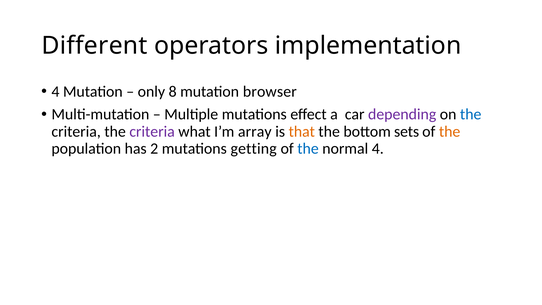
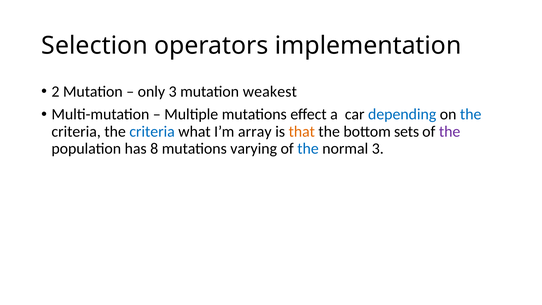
Different: Different -> Selection (95, 46)
4: 4 -> 2 (55, 92)
only 8: 8 -> 3 (173, 92)
browser: browser -> weakest (270, 92)
depending colour: purple -> blue (402, 114)
criteria colour: purple -> blue (152, 131)
the colour: orange -> purple (450, 131)
2: 2 -> 8 (154, 149)
getting: getting -> varying (254, 149)
normal 4: 4 -> 3 (378, 149)
